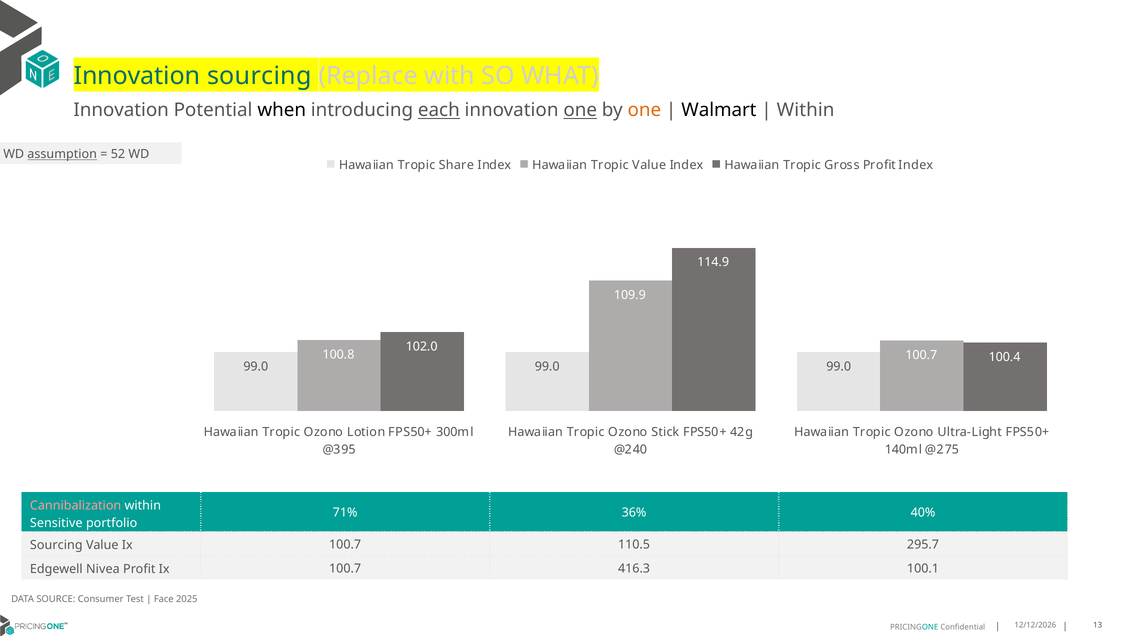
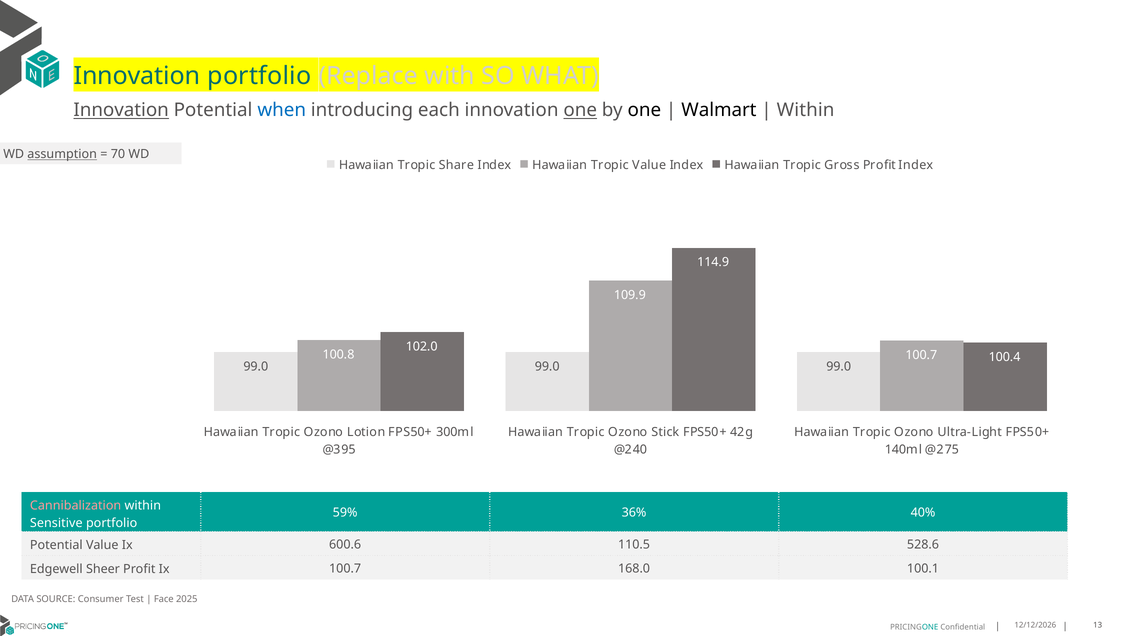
Innovation sourcing: sourcing -> portfolio (259, 76)
Innovation underline: none -> present (121, 110)
when colour: black -> blue (282, 110)
each underline: present -> none (439, 110)
one colour: orange -> black (644, 110)
52: 52 -> 70 (118, 154)
71%: 71% -> 59% (345, 512)
Sourcing: Sourcing -> Potential (56, 545)
Value Ix 100.7: 100.7 -> 600.6 (345, 544)
295.7: 295.7 -> 528.6 (923, 544)
Nivea: Nivea -> Sheer (103, 569)
416.3: 416.3 -> 168.0 (634, 568)
